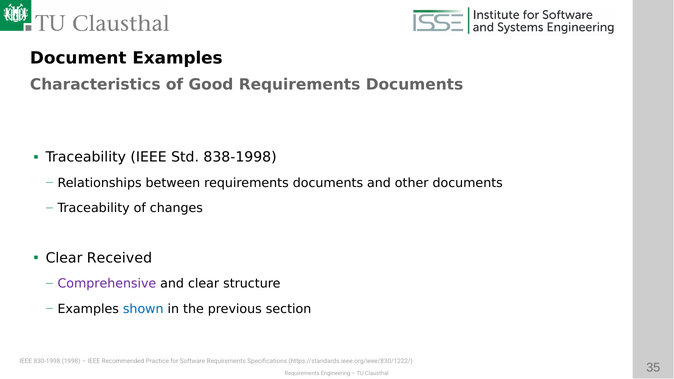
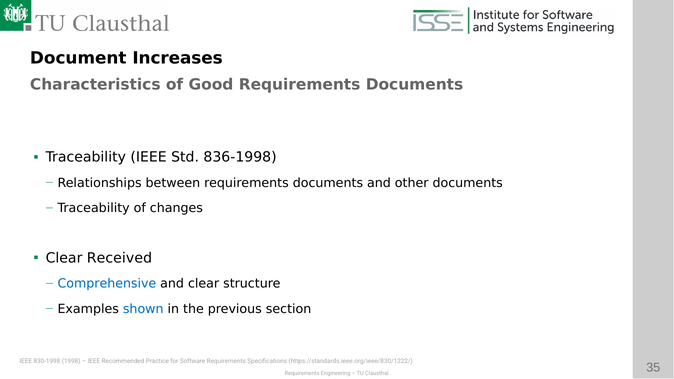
Document Examples: Examples -> Increases (178, 58)
838-1998: 838-1998 -> 836-1998 (240, 157)
Comprehensive colour: purple -> blue (107, 284)
